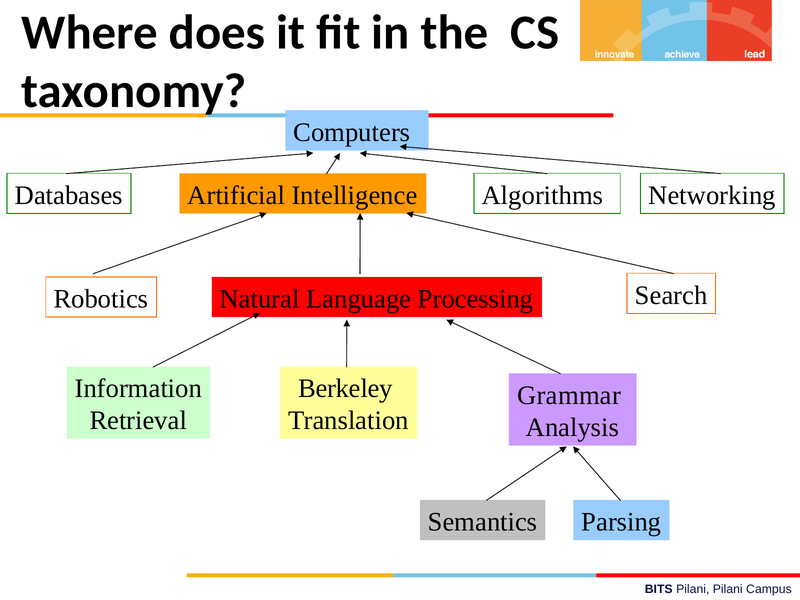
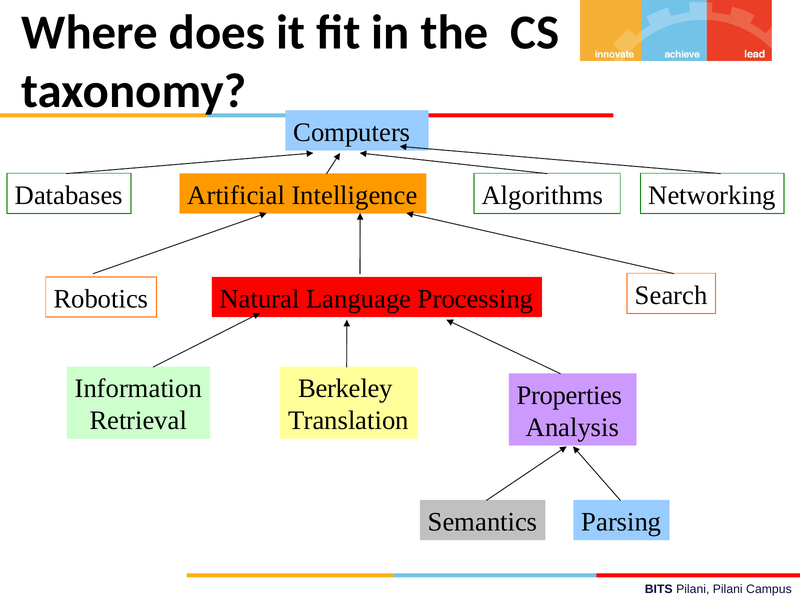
Grammar: Grammar -> Properties (569, 395)
